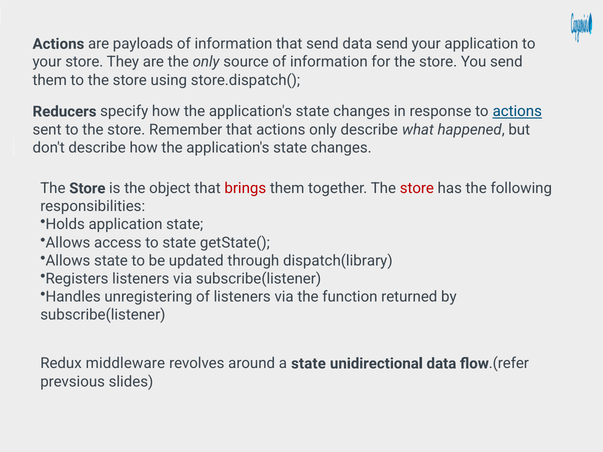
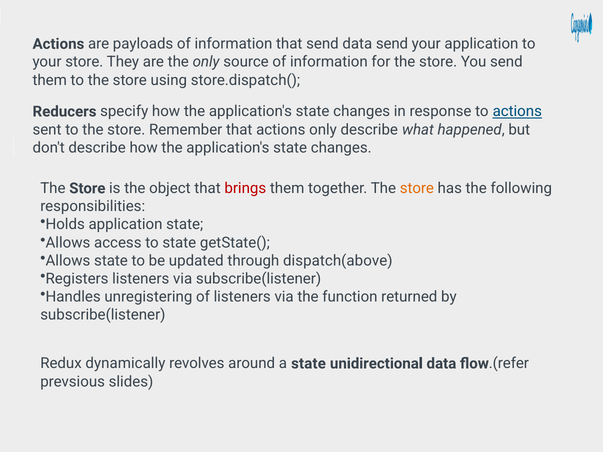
store colour: red -> orange (417, 188)
dispatch(library: dispatch(library -> dispatch(above (338, 261)
middleware: middleware -> dynamically (125, 364)
